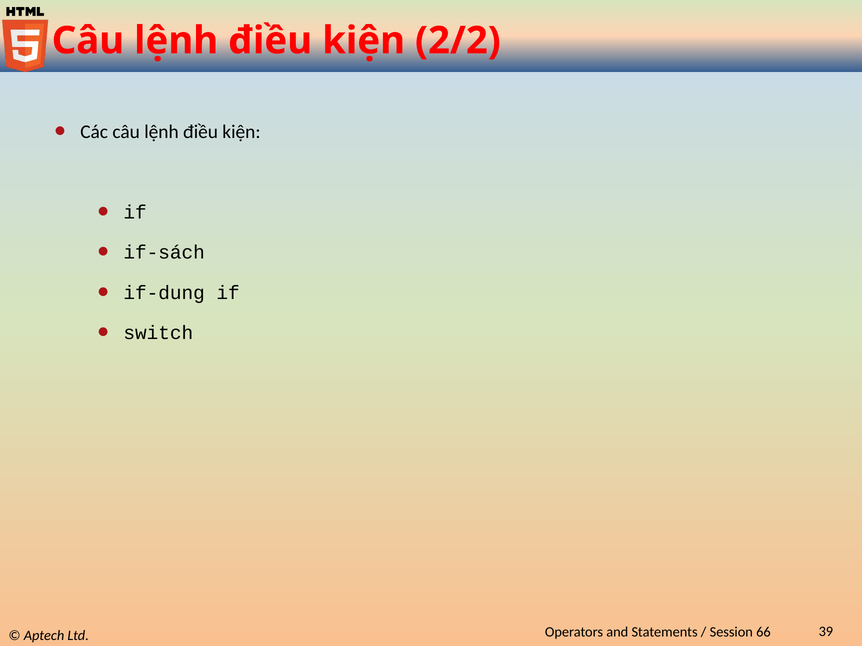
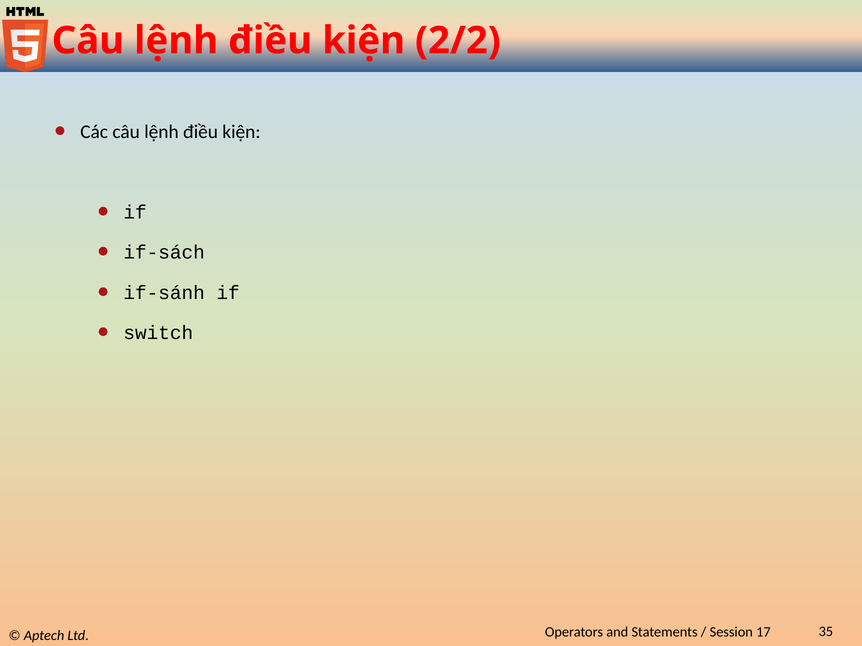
if-dung: if-dung -> if-sánh (164, 293)
66: 66 -> 17 (763, 632)
39: 39 -> 35 (826, 632)
